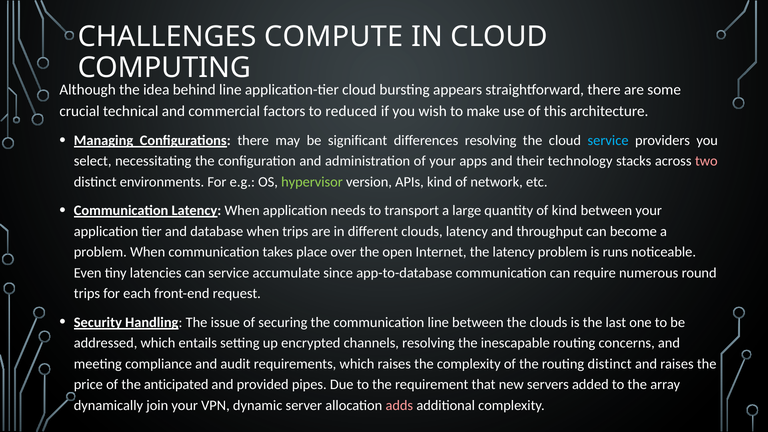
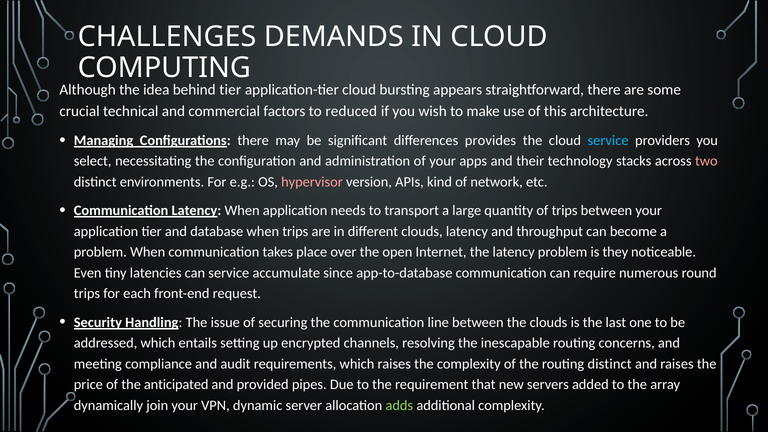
COMPUTE: COMPUTE -> DEMANDS (334, 37)
behind line: line -> tier (230, 90)
differences resolving: resolving -> provides (490, 141)
hypervisor colour: light green -> pink (312, 182)
of kind: kind -> trips (565, 211)
runs: runs -> they (615, 252)
adds colour: pink -> light green (399, 405)
